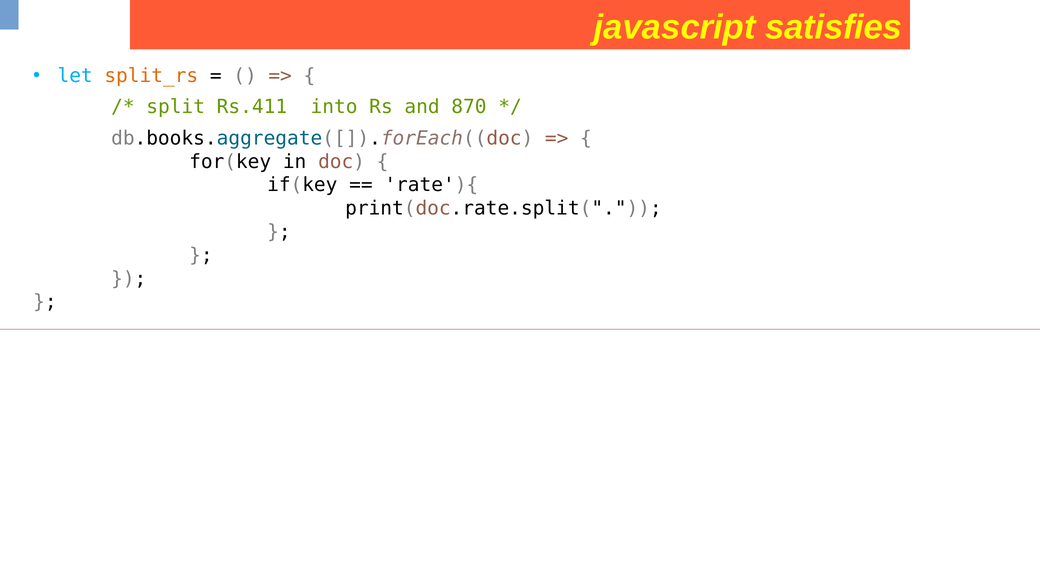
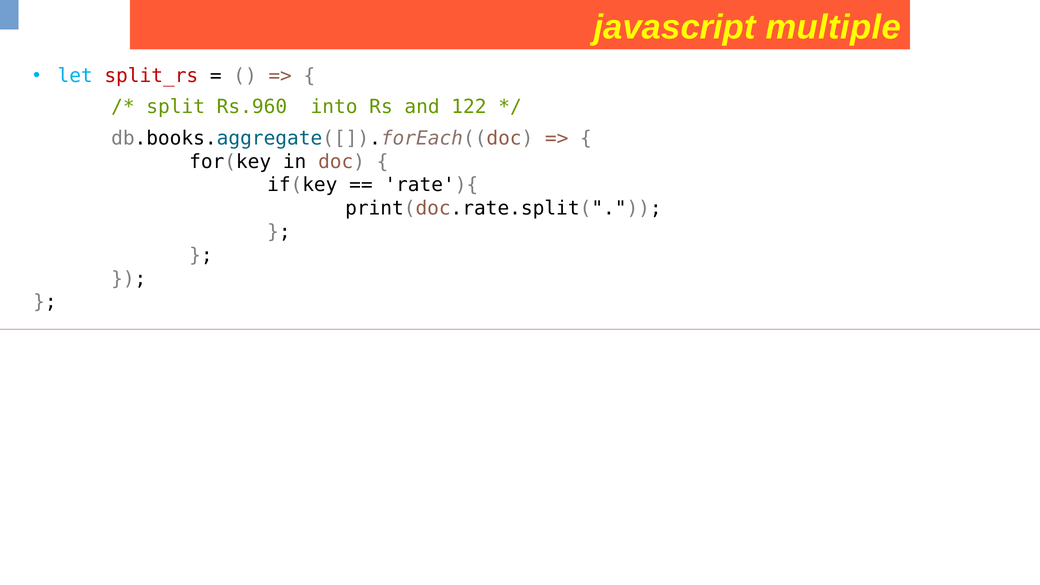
satisfies: satisfies -> multiple (833, 27)
split_rs colour: orange -> red (151, 76)
Rs.411: Rs.411 -> Rs.960 (252, 107)
870: 870 -> 122 (469, 107)
